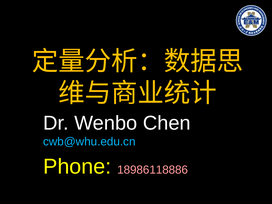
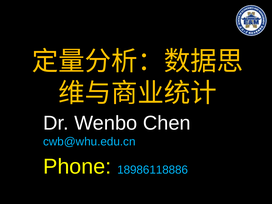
18986118886 colour: pink -> light blue (153, 170)
